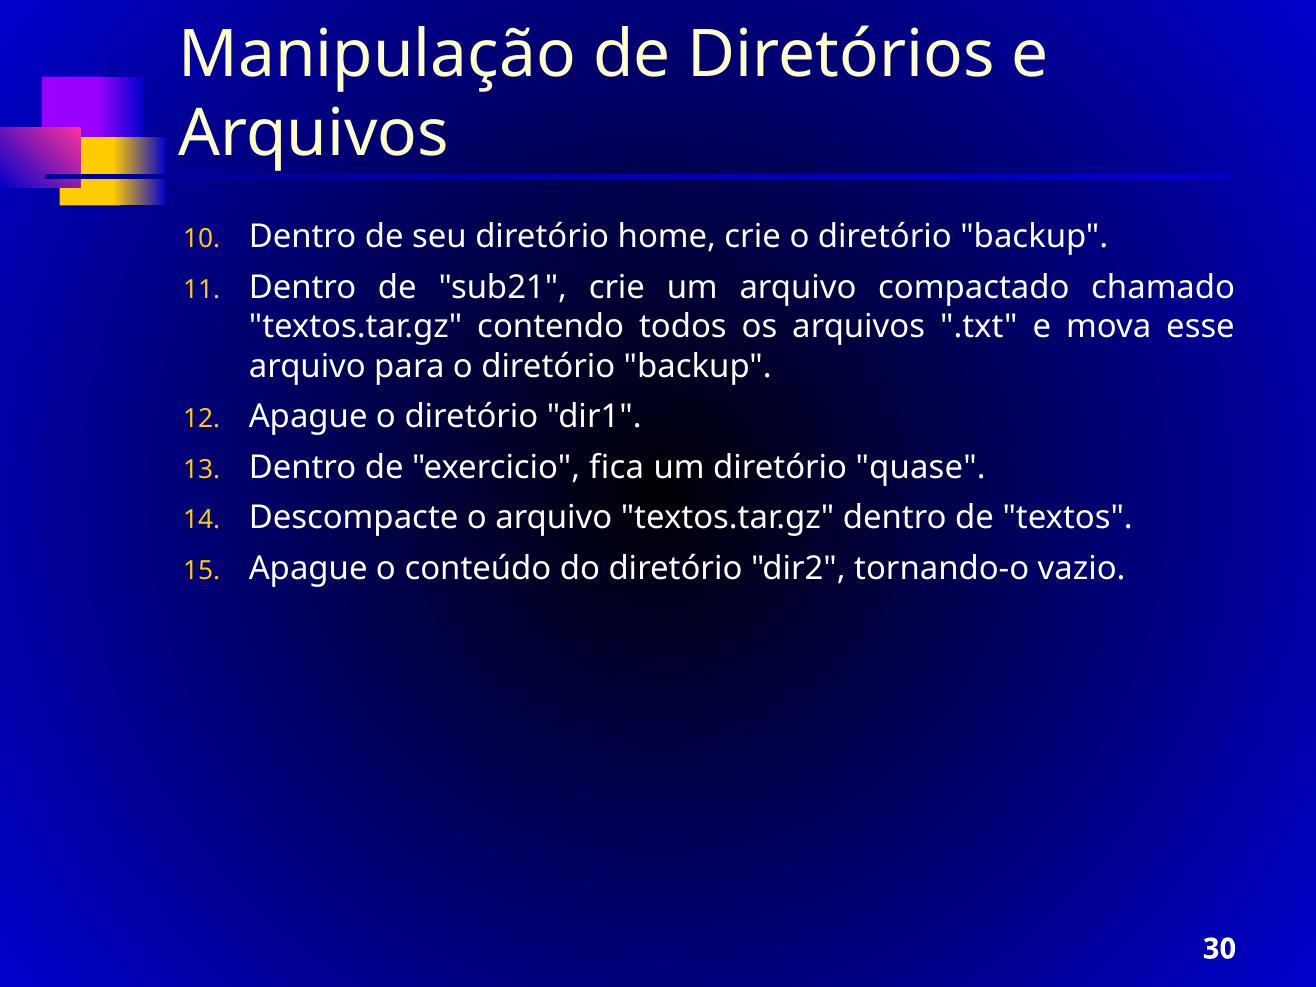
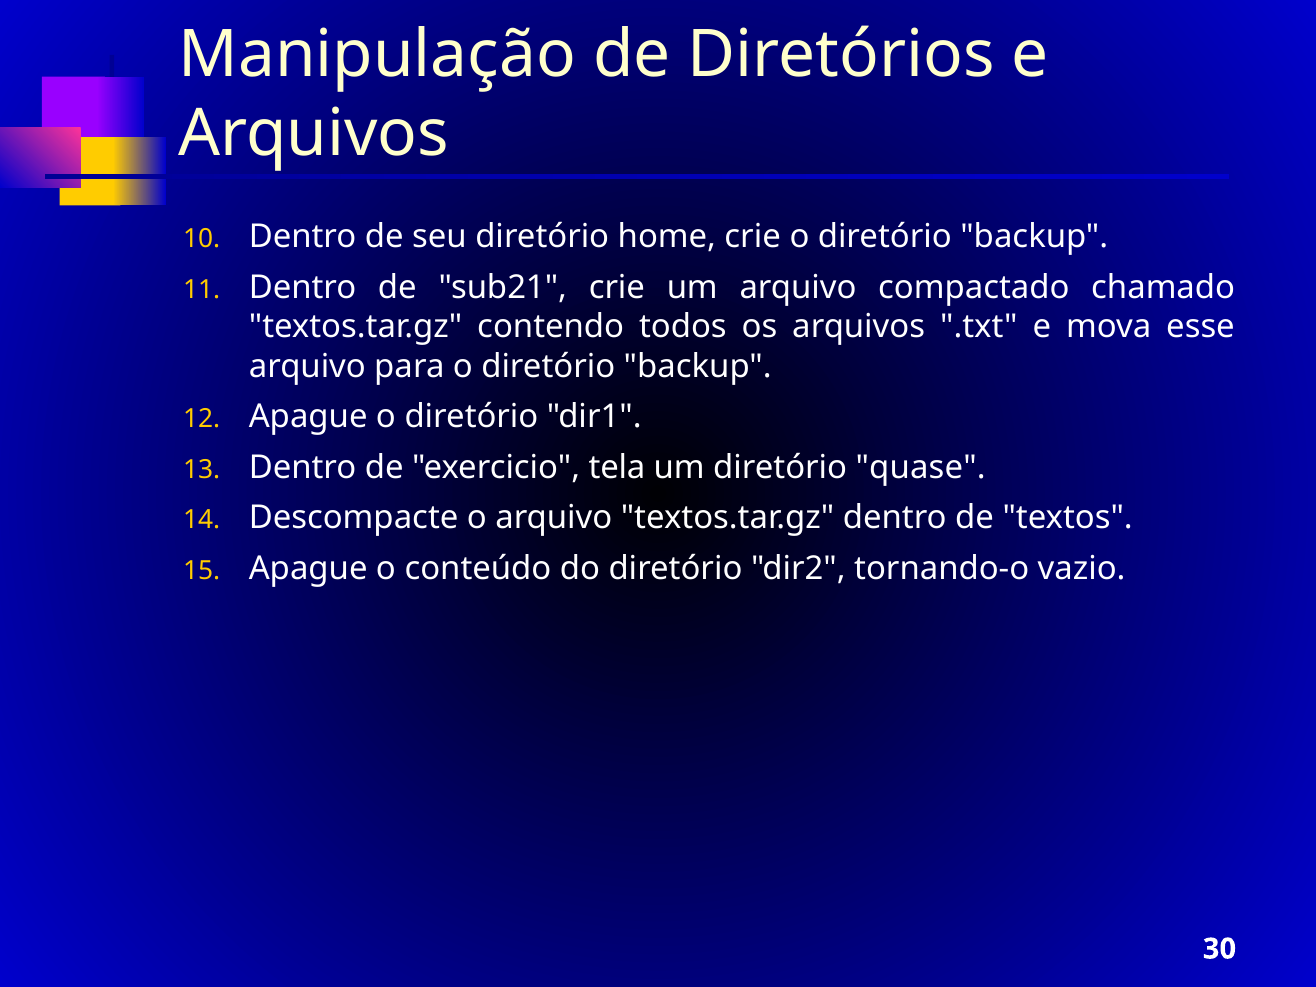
fica: fica -> tela (617, 467)
